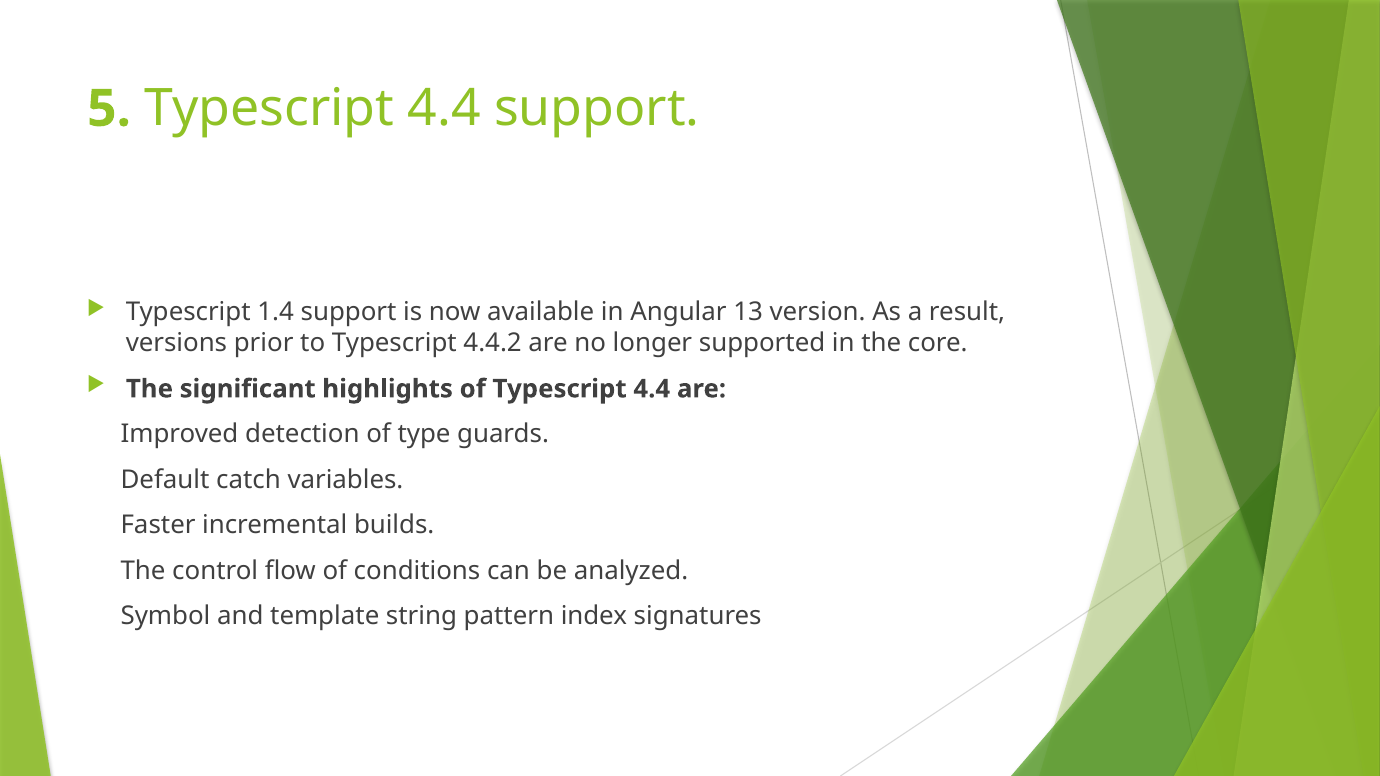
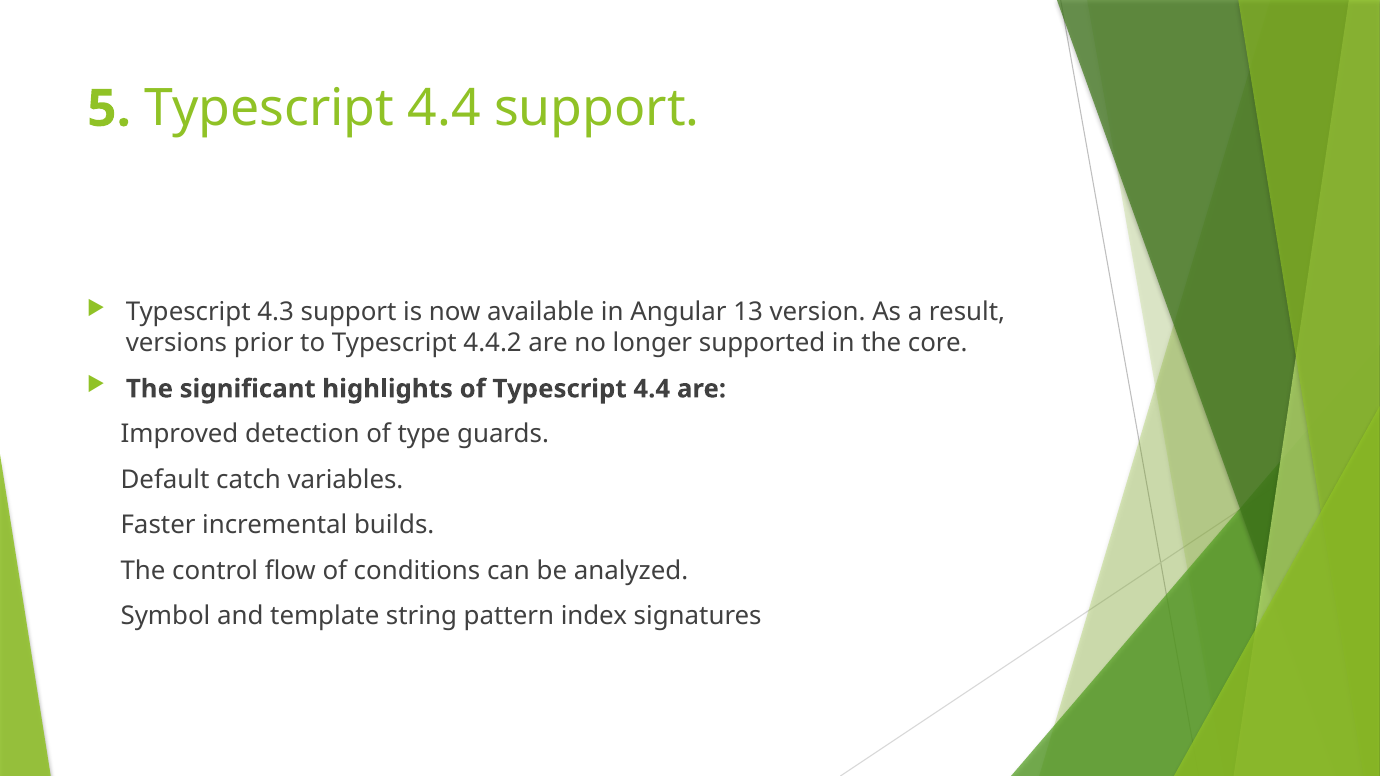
1.4: 1.4 -> 4.3 (276, 313)
